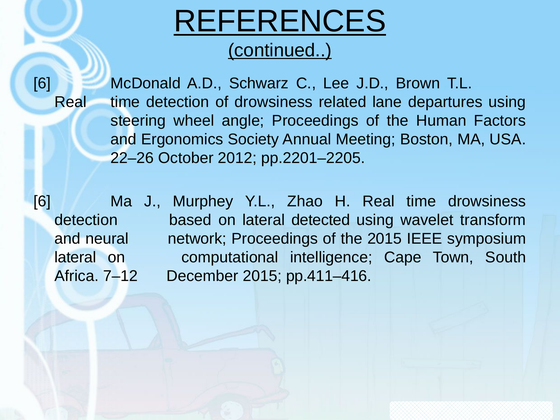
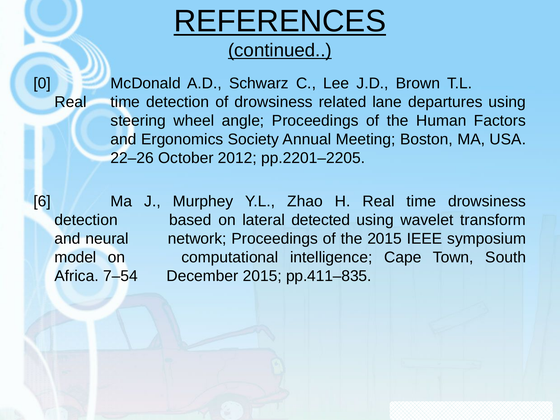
6: 6 -> 0 (42, 83)
lateral: lateral -> model (75, 258)
7–12: 7–12 -> 7–54 (120, 276)
pp.411–416: pp.411–416 -> pp.411–835 (329, 276)
